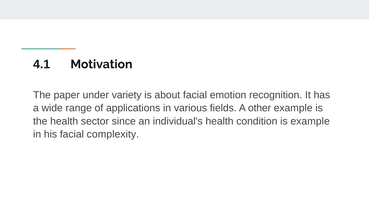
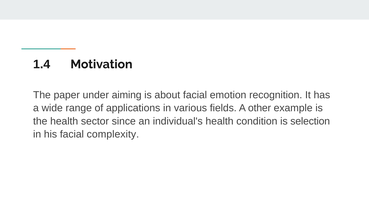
4.1: 4.1 -> 1.4 (42, 64)
variety: variety -> aiming (127, 95)
is example: example -> selection (310, 121)
